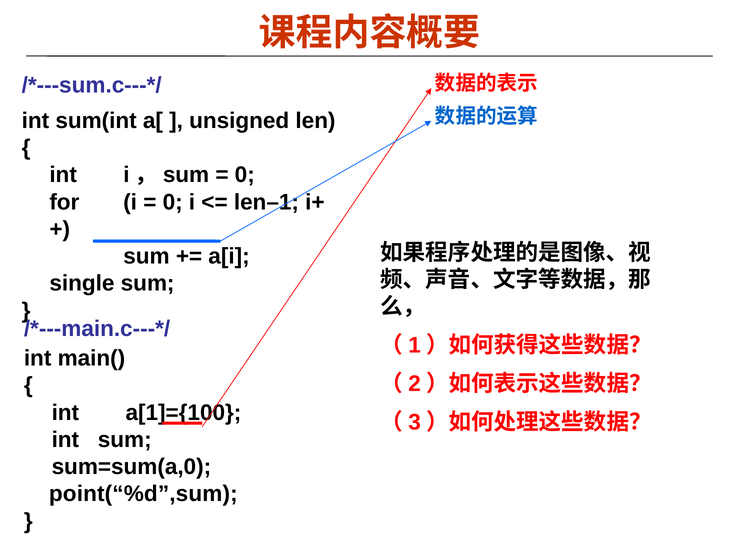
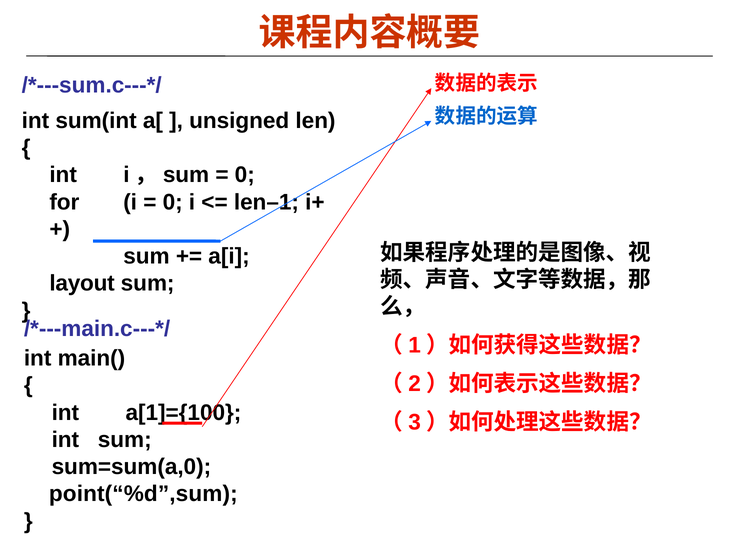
single: single -> layout (82, 283)
